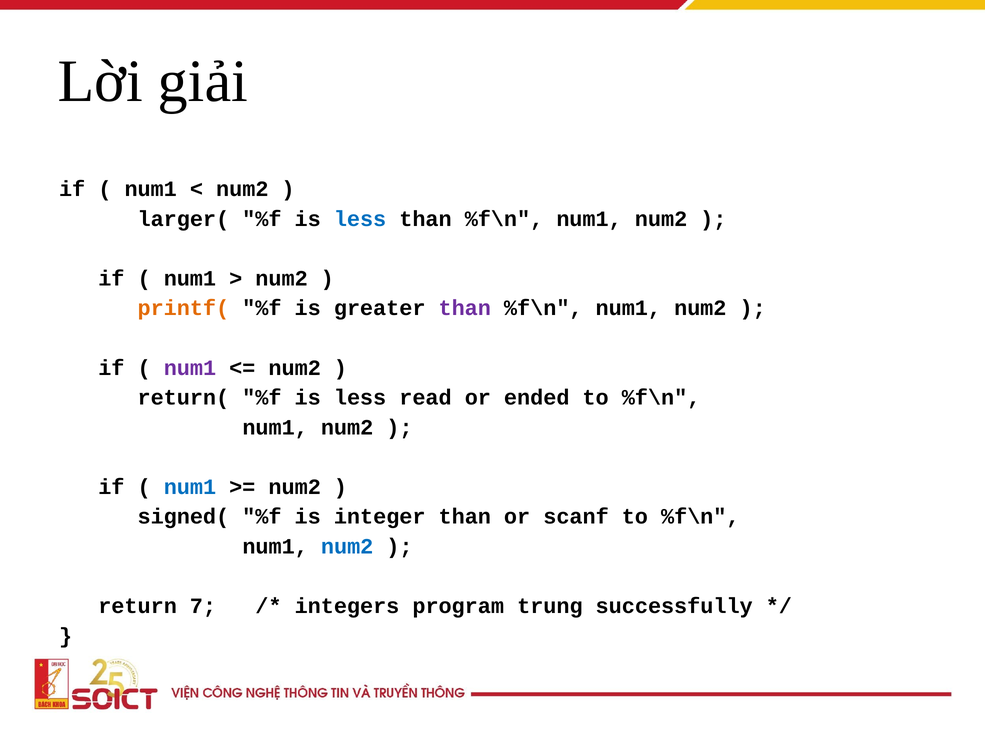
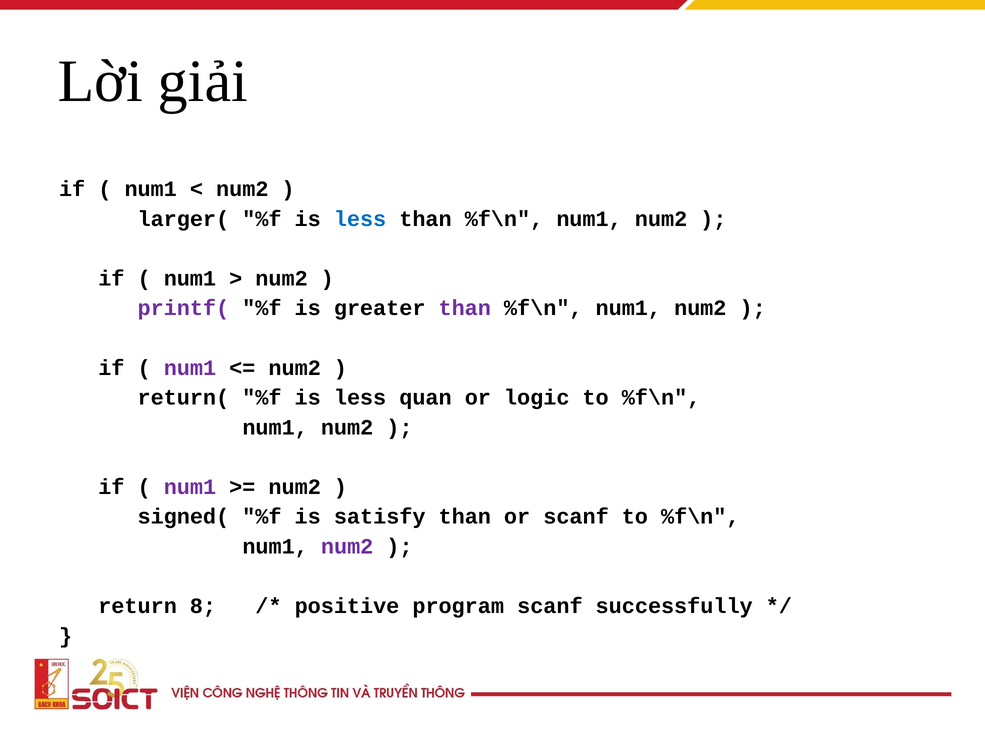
printf( colour: orange -> purple (183, 308)
read: read -> quan (425, 397)
ended: ended -> logic (537, 397)
num1 colour: blue -> purple (190, 487)
integer: integer -> satisfy (380, 517)
num2 colour: blue -> purple (347, 546)
7: 7 -> 8 (203, 606)
integers: integers -> positive (347, 606)
program trung: trung -> scanf (550, 606)
